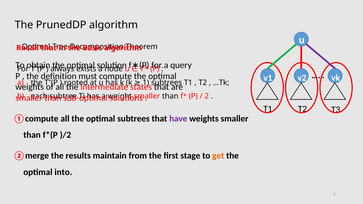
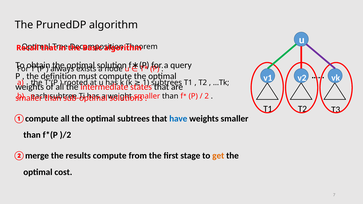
have colour: purple -> blue (178, 119)
results maintain: maintain -> compute (110, 156)
into: into -> cost (63, 172)
